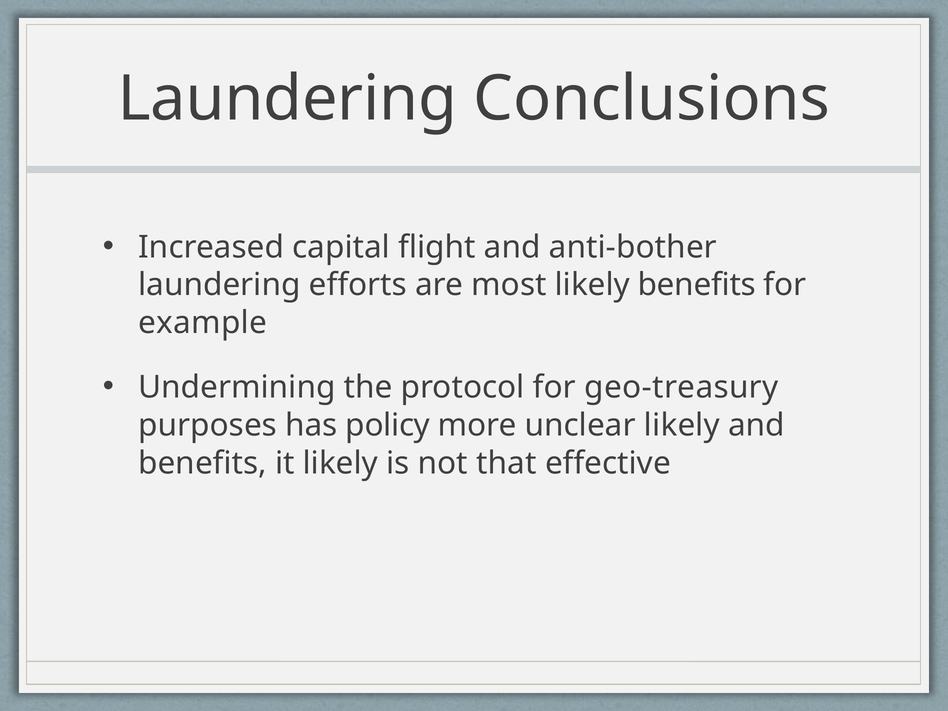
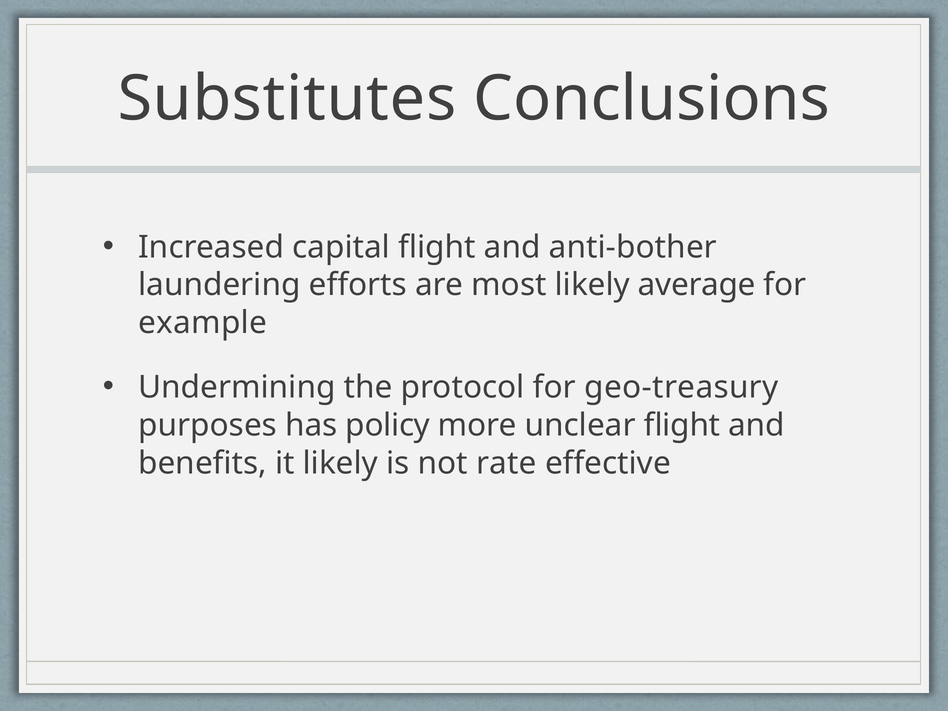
Laundering: Laundering -> Substitutes (287, 99)
likely benefits: benefits -> average (697, 285)
unclear likely: likely -> flight (682, 425)
that: that -> rate (506, 463)
